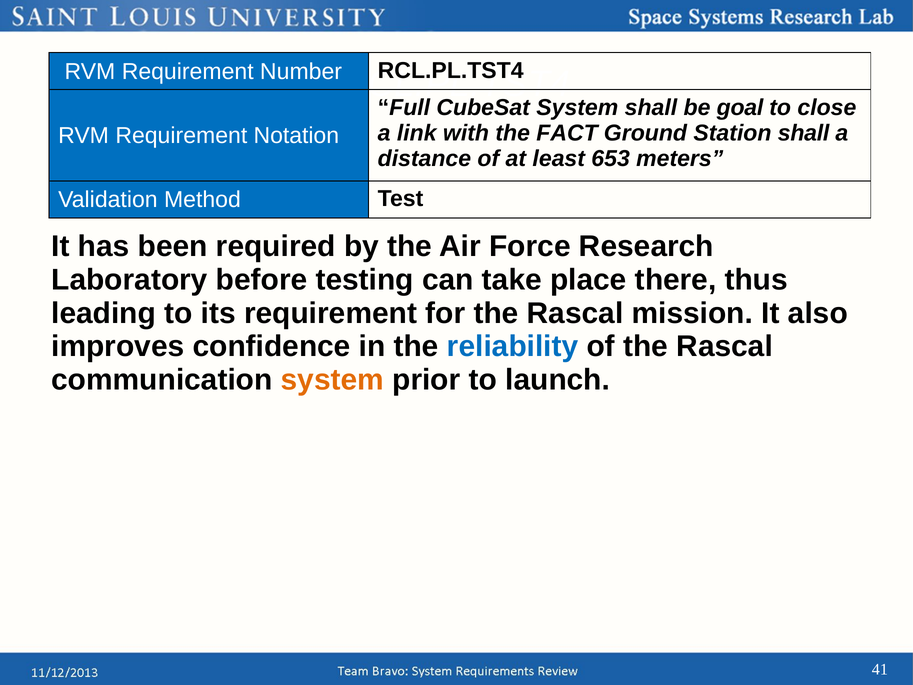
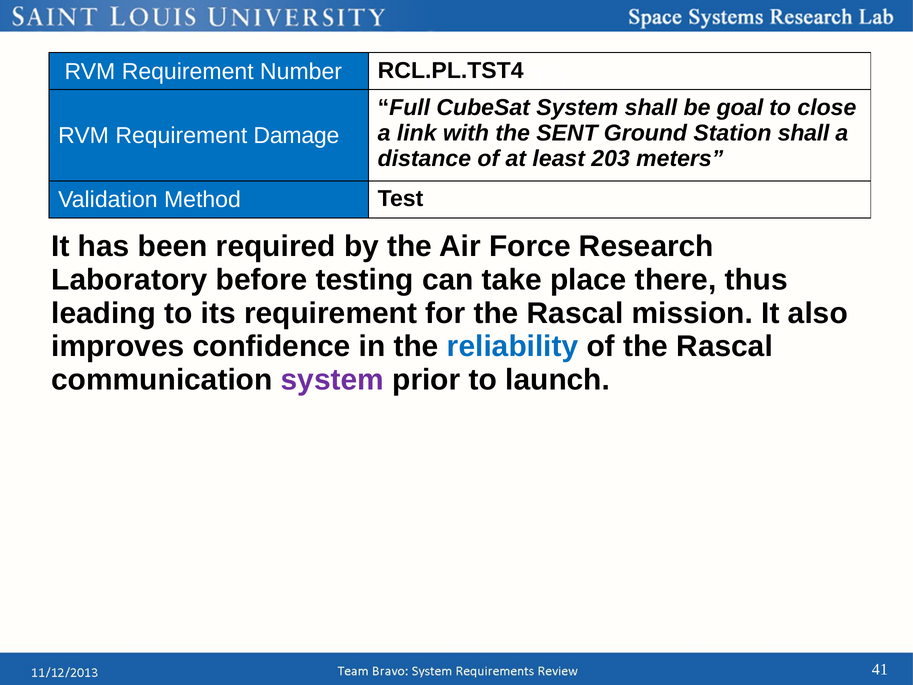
FACT: FACT -> SENT (567, 133)
Notation: Notation -> Damage (296, 136)
653: 653 -> 203 (611, 159)
system colour: orange -> purple (332, 380)
